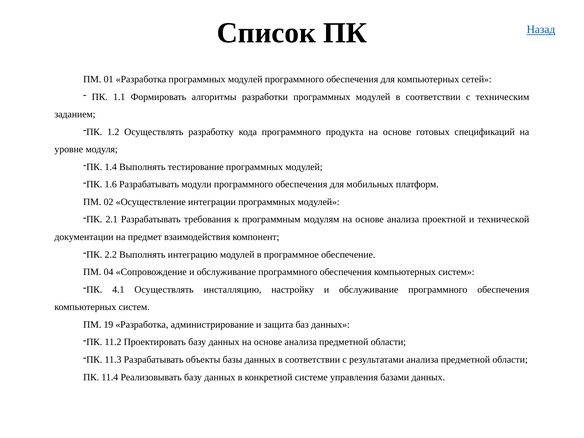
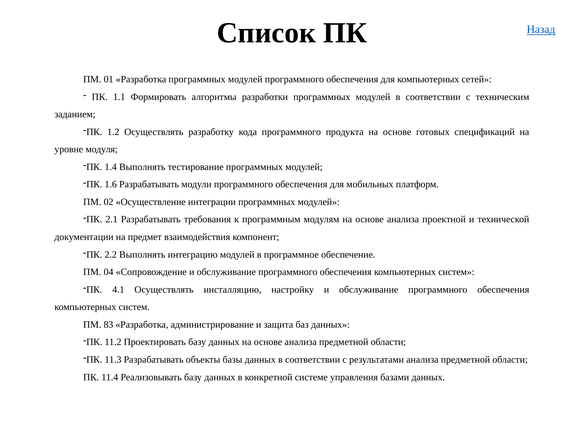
19: 19 -> 83 (108, 325)
